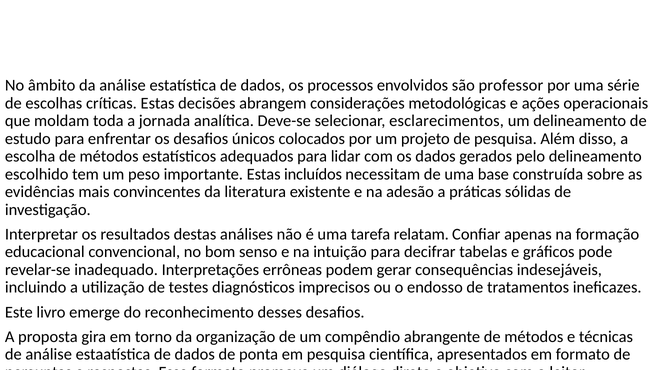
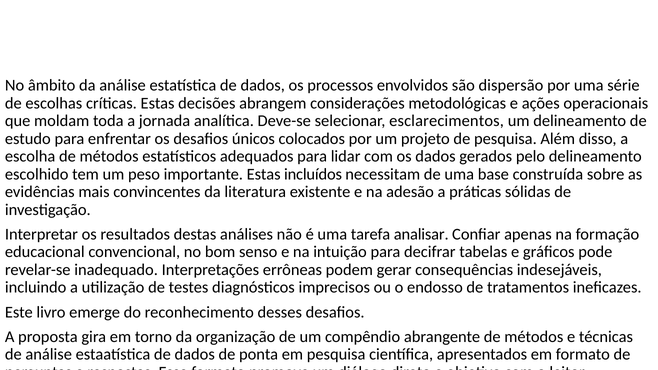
professor: professor -> dispersão (511, 85)
relatam: relatam -> analisar (421, 234)
